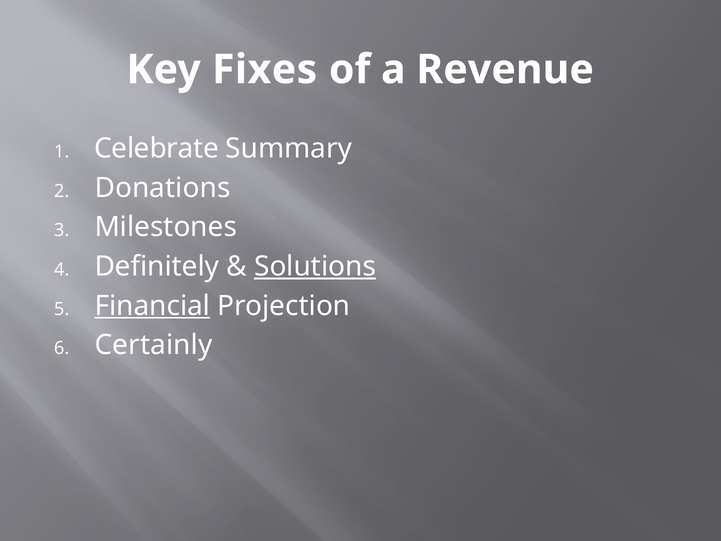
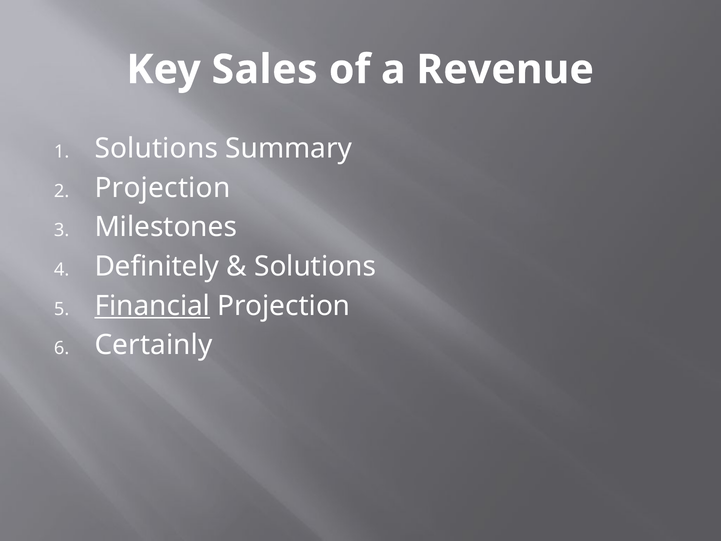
Fixes: Fixes -> Sales (265, 70)
Celebrate: Celebrate -> Solutions (156, 149)
Donations: Donations -> Projection (162, 188)
Solutions underline: present -> none (315, 266)
